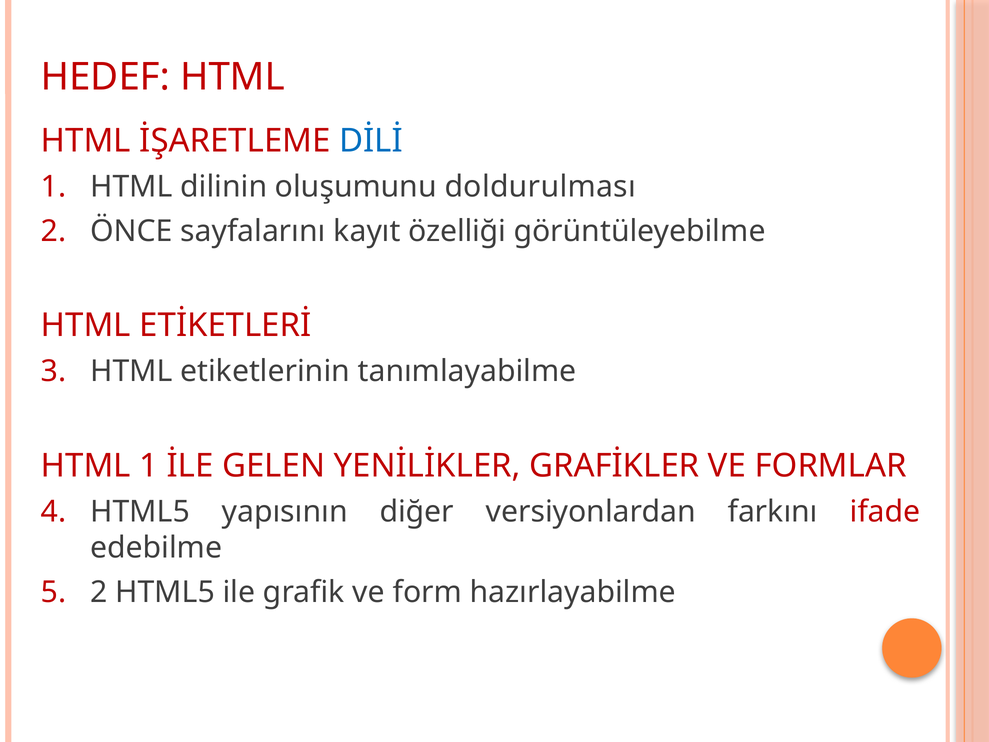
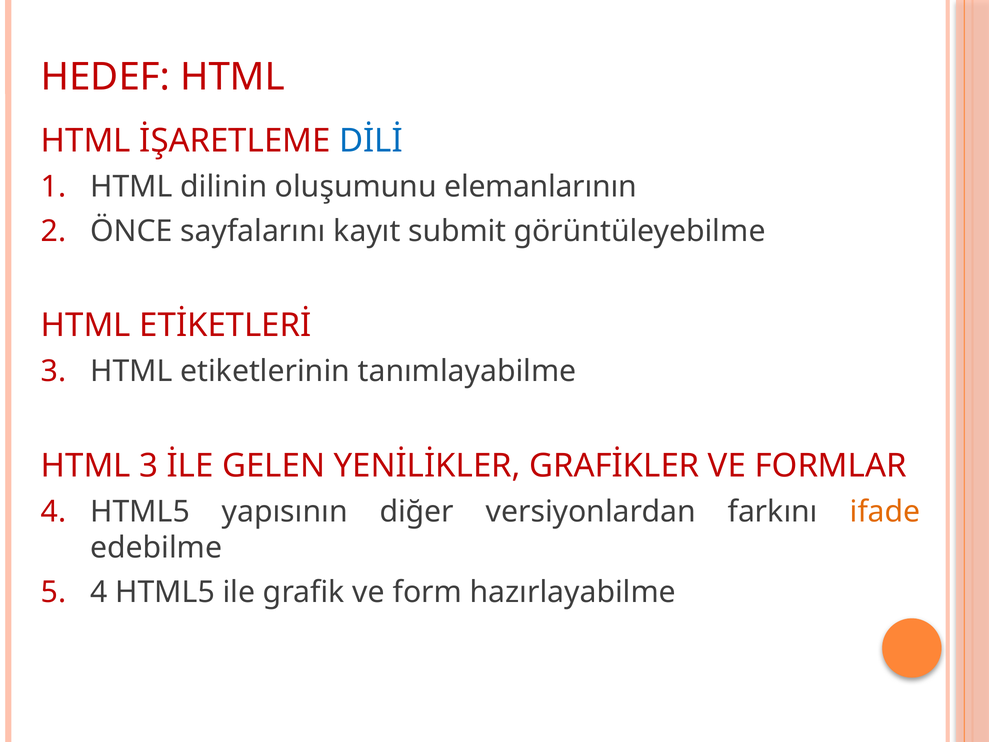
doldurulması: doldurulması -> elemanlarının (541, 187)
özelliği: özelliği -> submit (457, 231)
HTML 1: 1 -> 3 (149, 465)
ifade colour: red -> orange (885, 511)
5 2: 2 -> 4 (99, 592)
